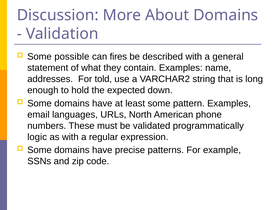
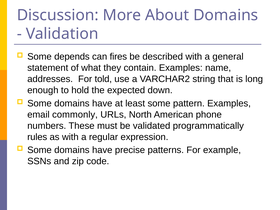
possible: possible -> depends (72, 57)
languages: languages -> commonly (75, 115)
logic: logic -> rules (37, 137)
